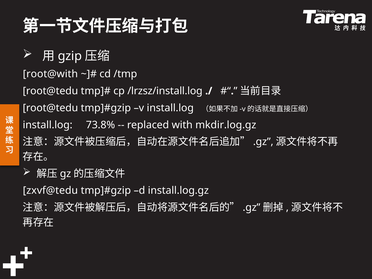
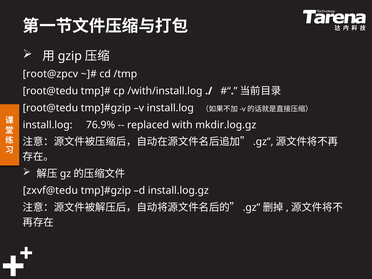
root@with: root@with -> root@zpcv (50, 74)
/lrzsz/install.log: /lrzsz/install.log -> /with/install.log (165, 91)
73.8%: 73.8% -> 76.9% (100, 125)
